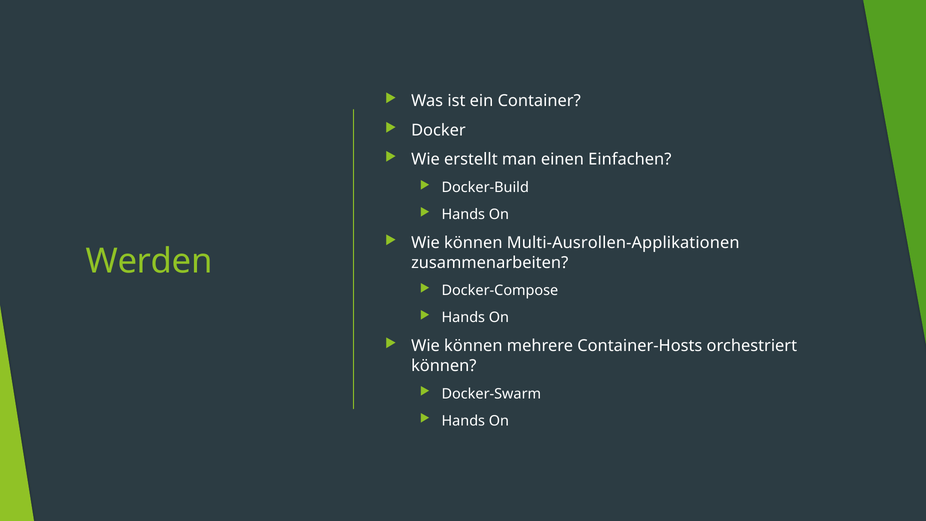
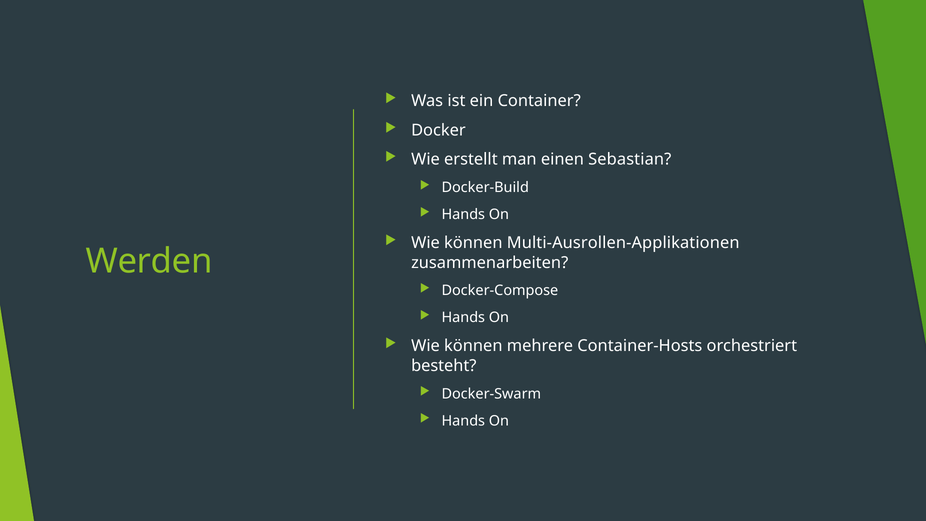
einen Einfachen: Einfachen -> Sebastian (630, 159)
können: können -> besteht (444, 366)
